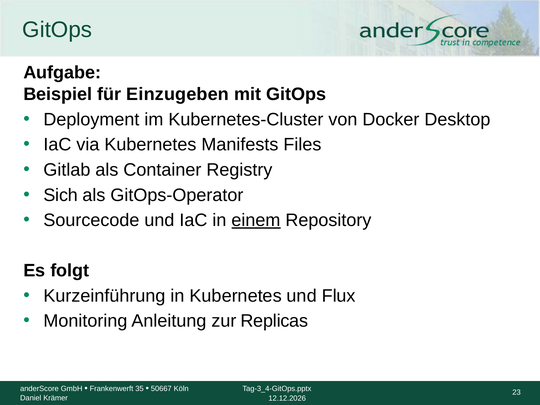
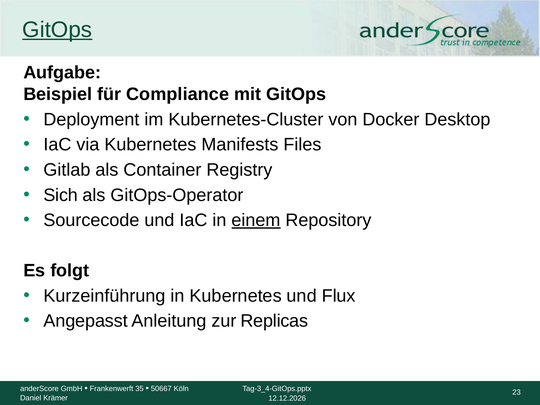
GitOps underline: none -> present (57, 30)
Einzugeben: Einzugeben -> Compliance (178, 94)
Monitoring: Monitoring -> Angepasst (86, 321)
